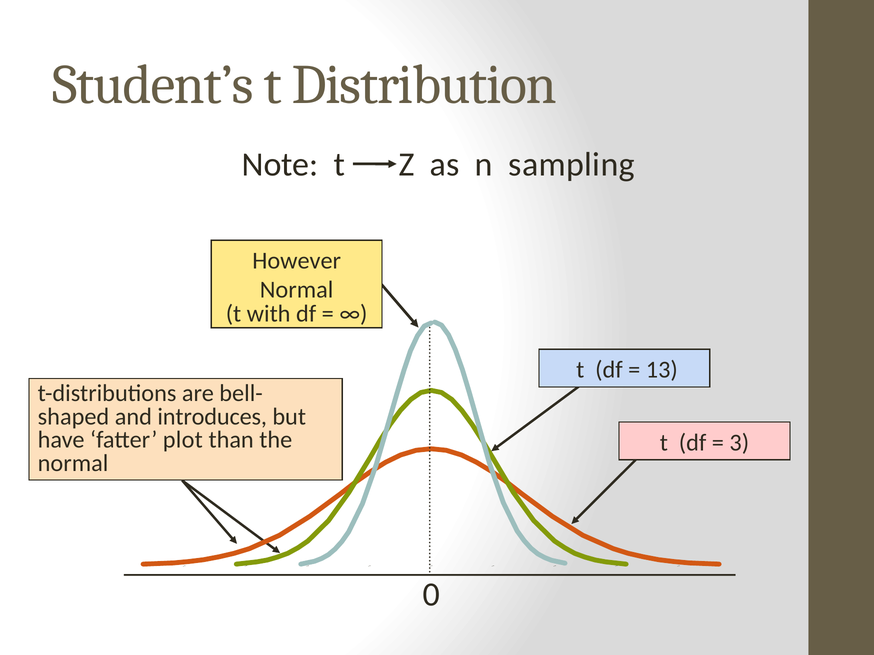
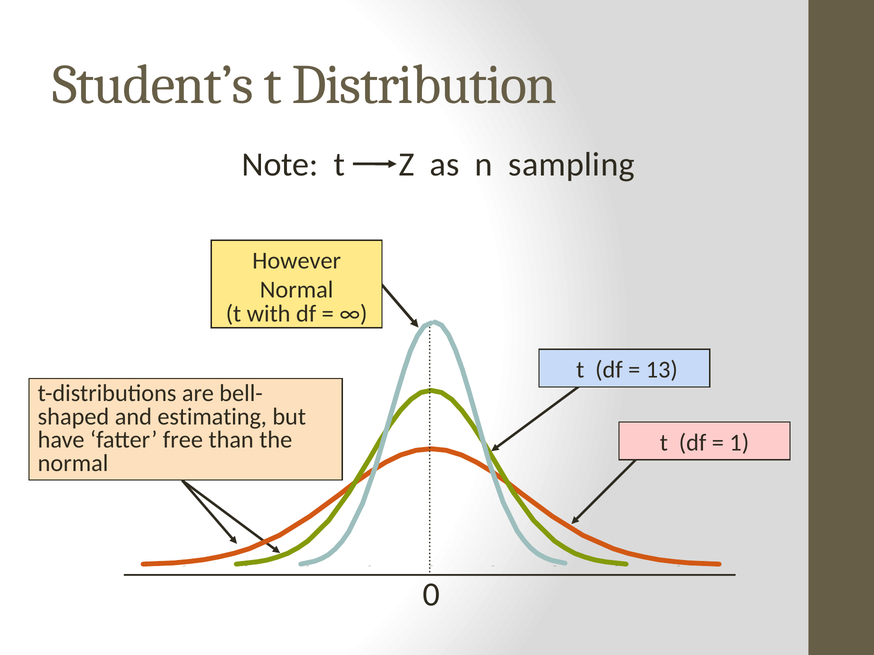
introduces: introduces -> estimating (212, 417)
plot: plot -> free (183, 440)
3: 3 -> 1 (739, 443)
